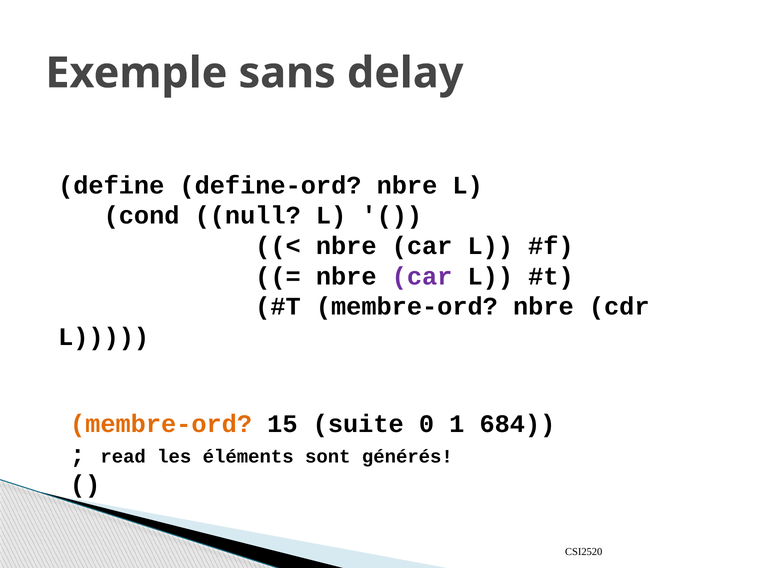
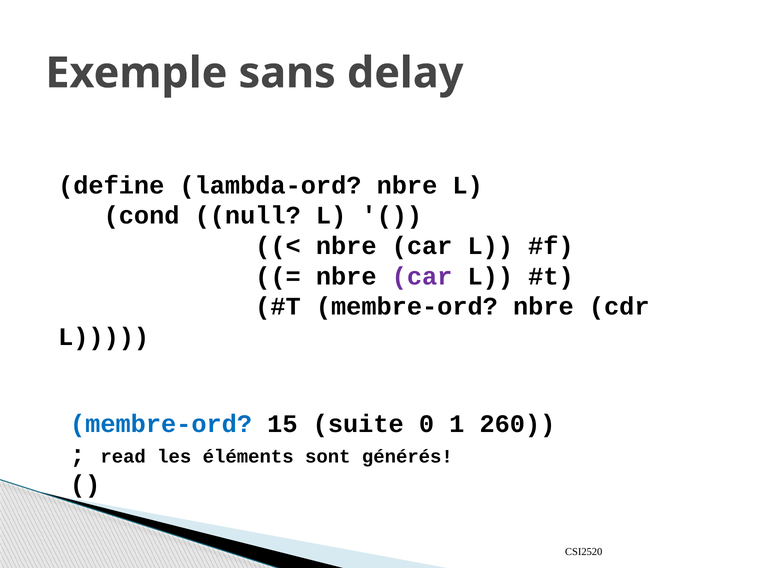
define-ord: define-ord -> lambda-ord (270, 186)
membre-ord colour: orange -> blue (161, 424)
684: 684 -> 260 (517, 424)
